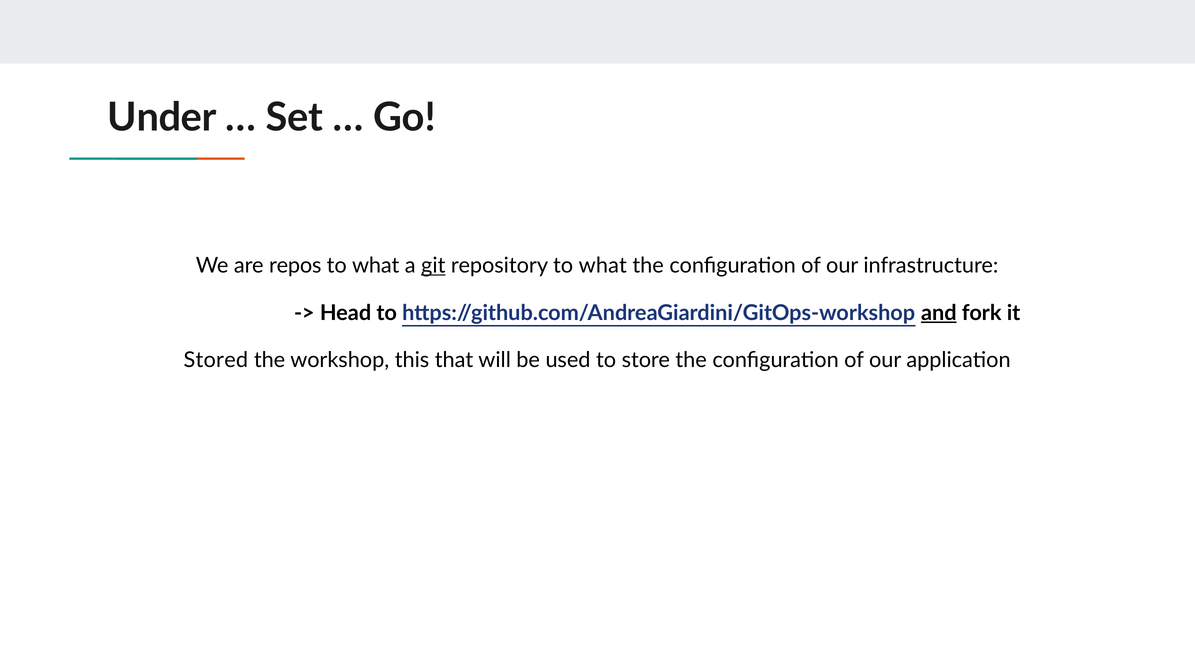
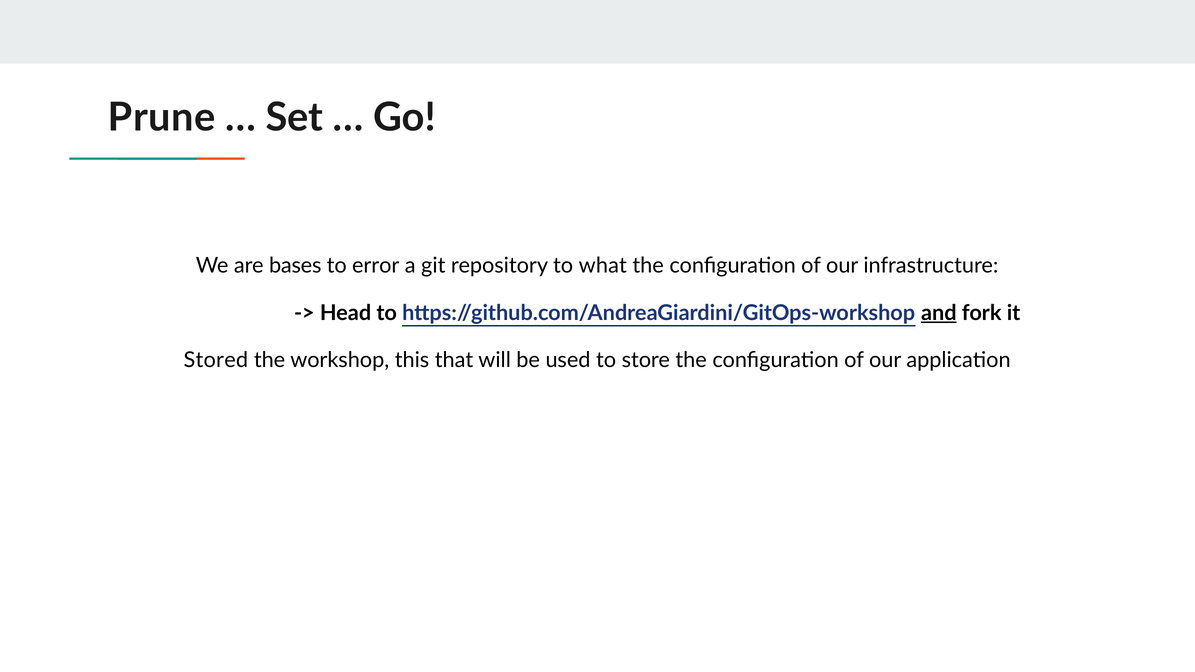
Under: Under -> Prune (162, 117)
repos: repos -> bases (295, 266)
what: what -> error (376, 266)
git underline: present -> none (433, 266)
